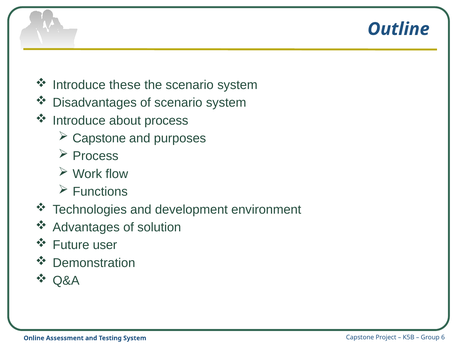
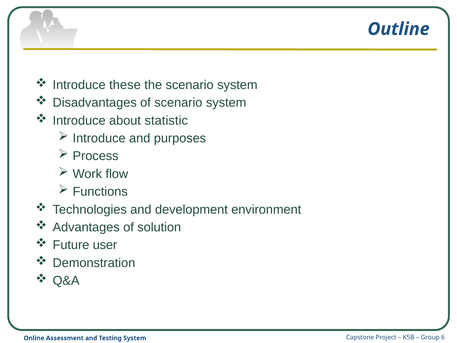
about process: process -> statistic (166, 120)
Capstone: Capstone -> Introduce (99, 138)
